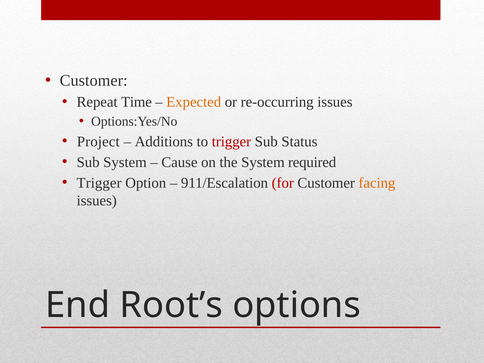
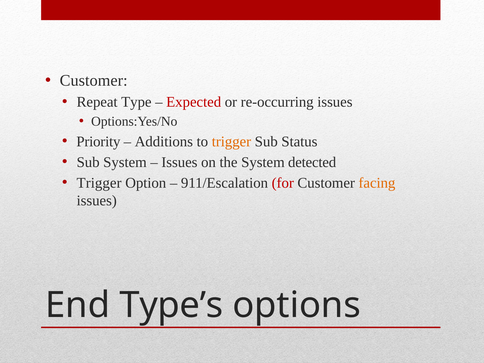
Time: Time -> Type (136, 102)
Expected colour: orange -> red (194, 102)
Project: Project -> Priority (98, 142)
trigger colour: red -> orange (231, 142)
Cause: Cause -> Issues (179, 162)
required: required -> detected (312, 162)
Root’s: Root’s -> Type’s (171, 305)
